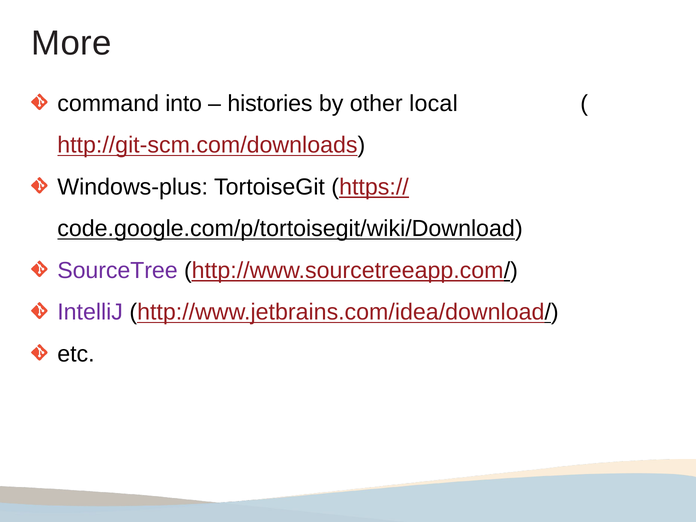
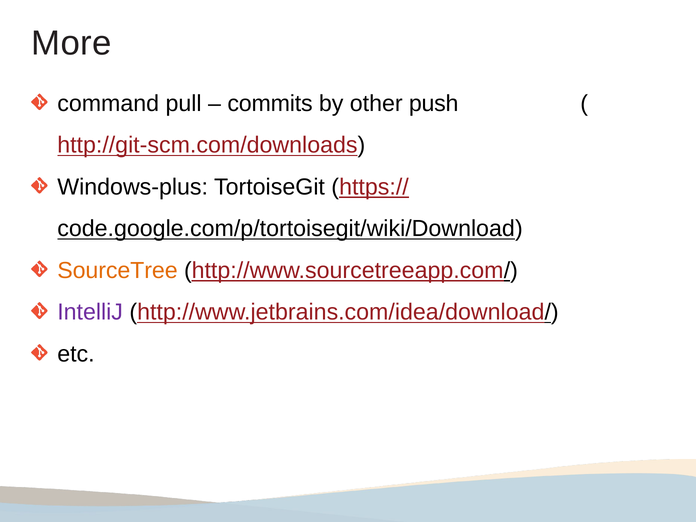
into: into -> pull (184, 103)
histories: histories -> commits (270, 103)
local: local -> push (434, 103)
SourceTree colour: purple -> orange (117, 270)
